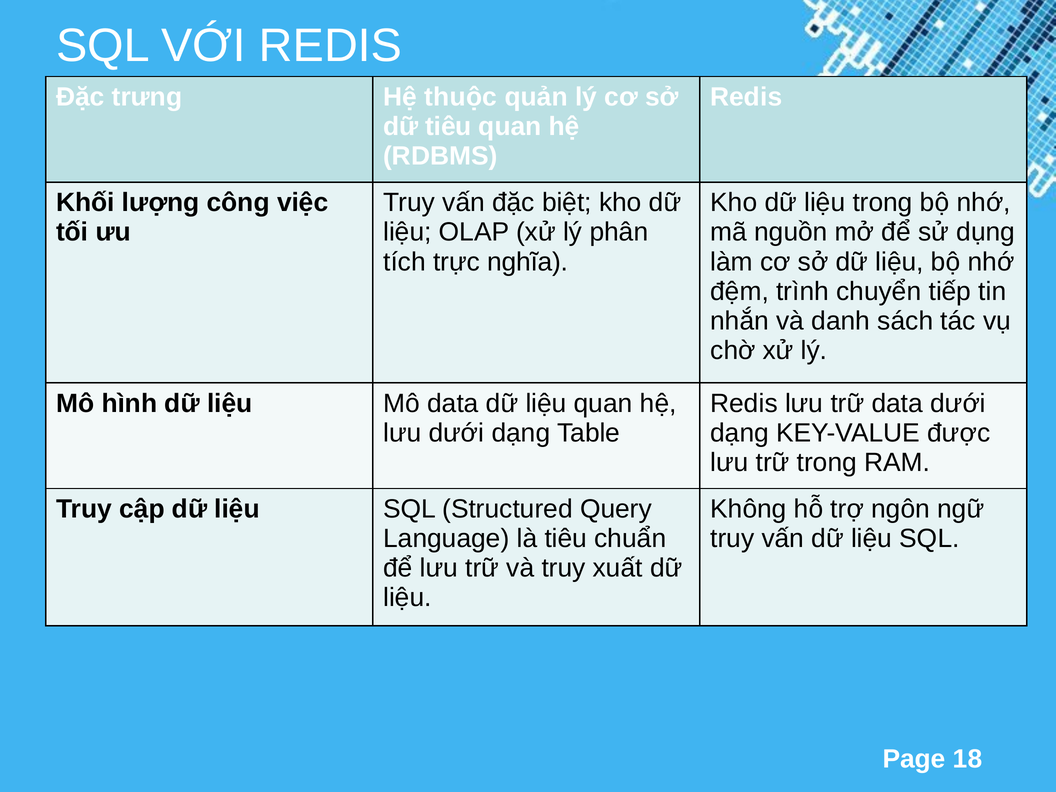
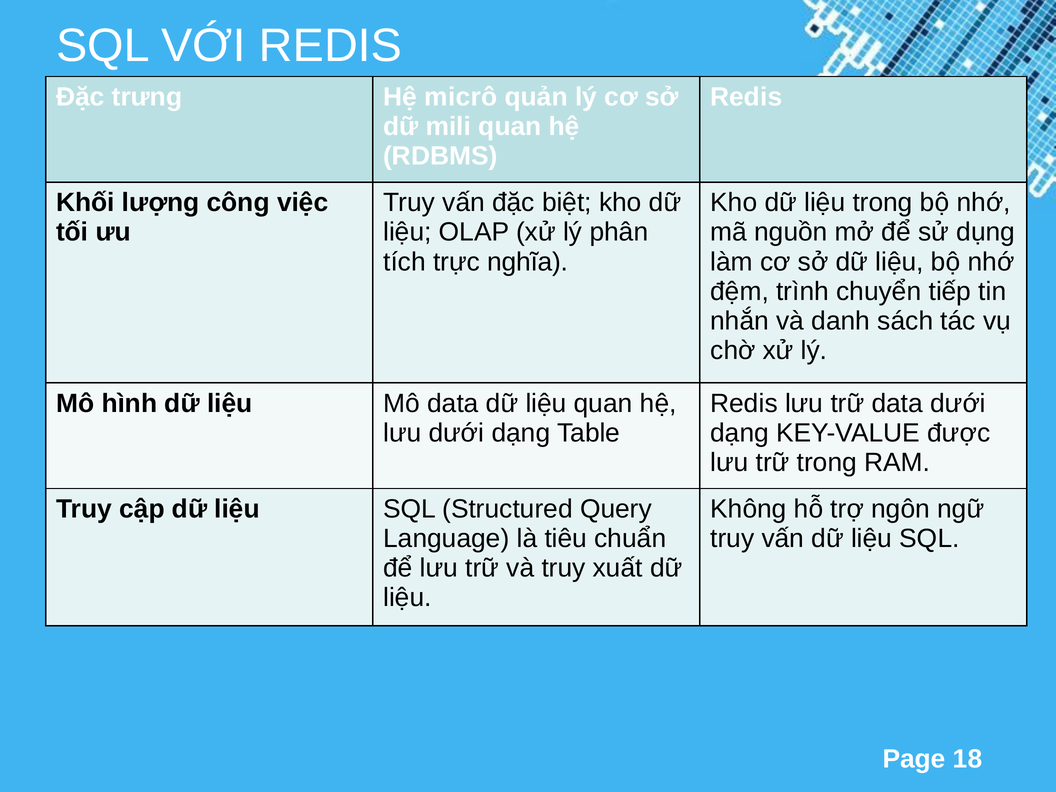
thuộc: thuộc -> micrô (461, 97)
dữ tiêu: tiêu -> mili (448, 127)
